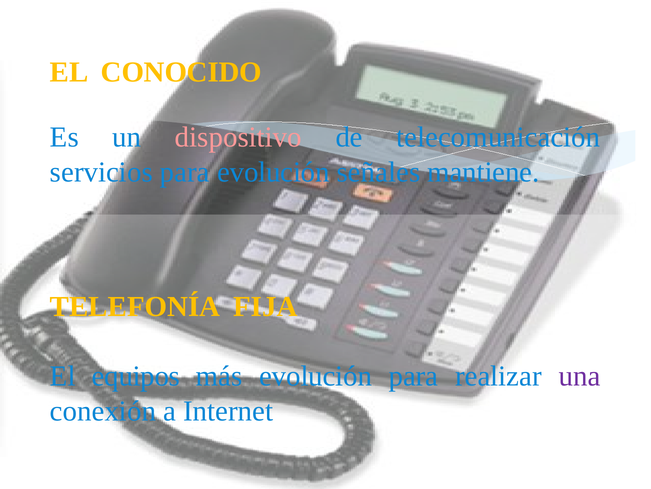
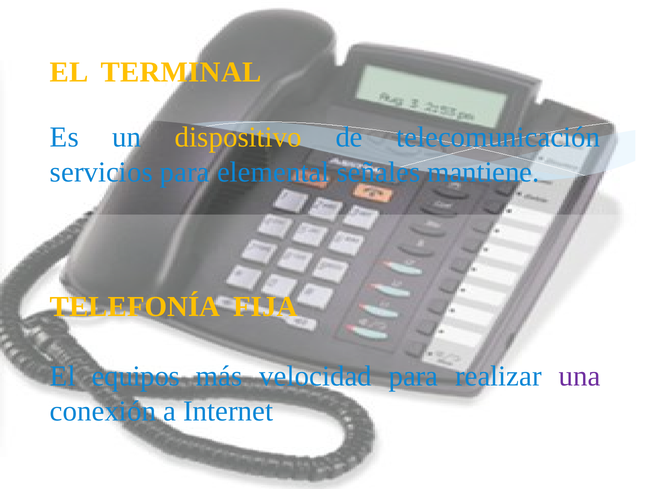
CONOCIDO: CONOCIDO -> TERMINAL (181, 72)
dispositivo colour: pink -> yellow (238, 137)
para evolución: evolución -> elemental (273, 172)
más evolución: evolución -> velocidad (316, 376)
